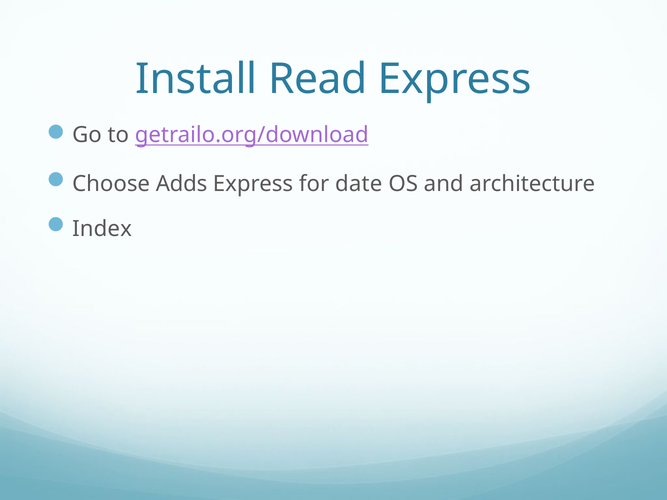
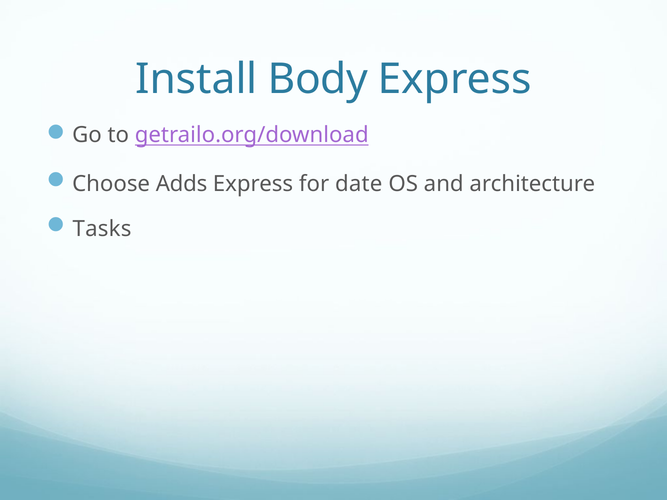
Read: Read -> Body (318, 79)
Index: Index -> Tasks (102, 229)
